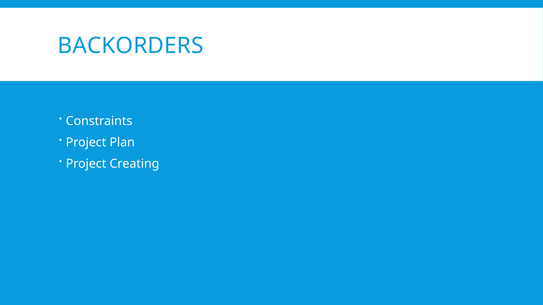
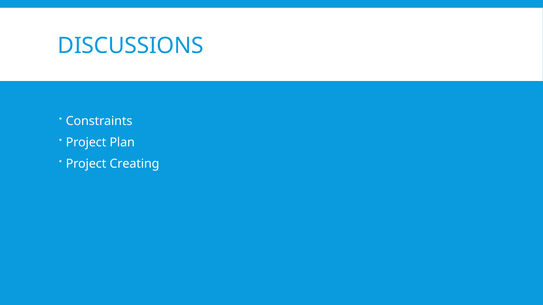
BACKORDERS: BACKORDERS -> DISCUSSIONS (131, 46)
